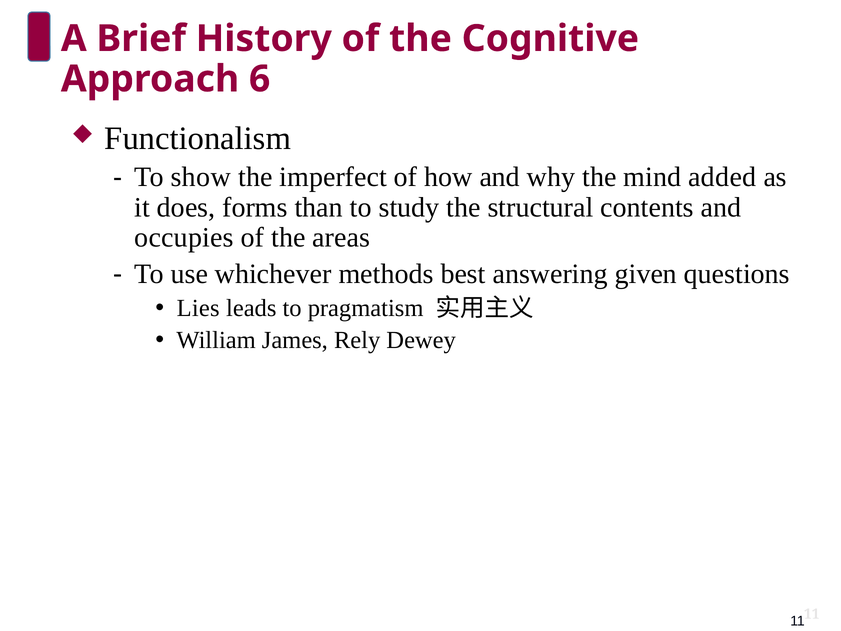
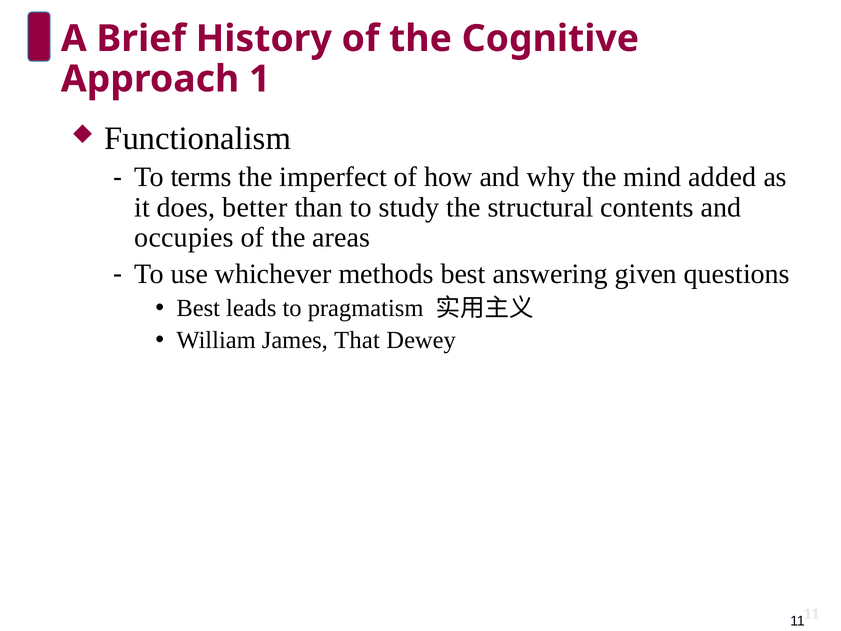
6: 6 -> 1 (260, 79)
show: show -> terms (201, 177)
forms: forms -> better (255, 207)
Lies: Lies -> Best (198, 308)
Rely: Rely -> That (357, 340)
